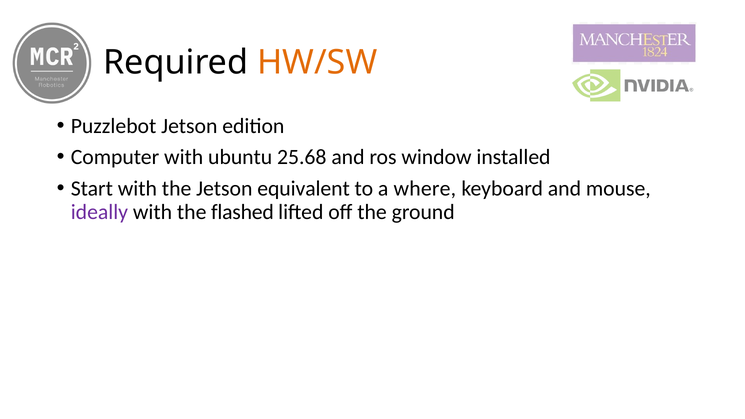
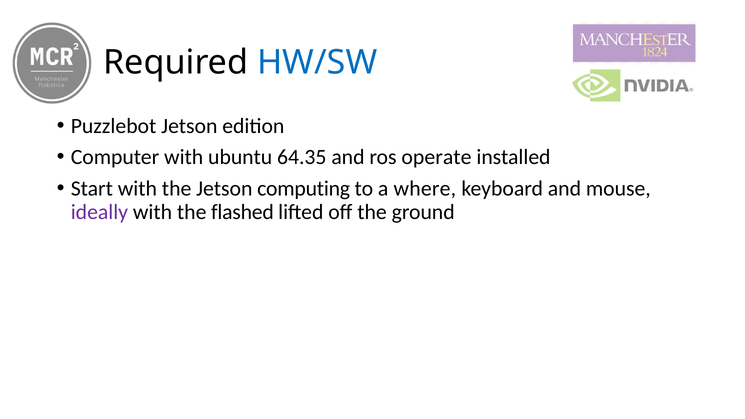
HW/SW colour: orange -> blue (317, 63)
25.68: 25.68 -> 64.35 (302, 157)
window: window -> operate (436, 157)
equivalent: equivalent -> computing (304, 188)
